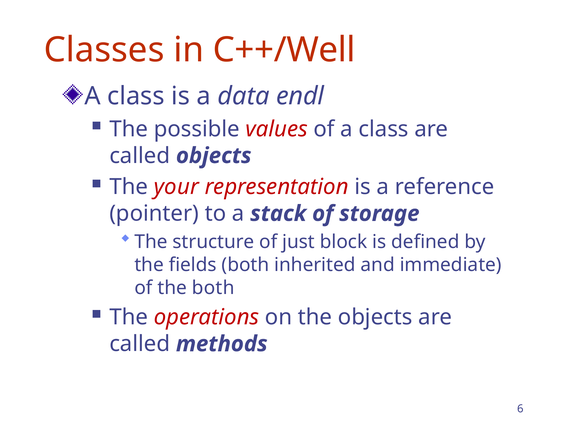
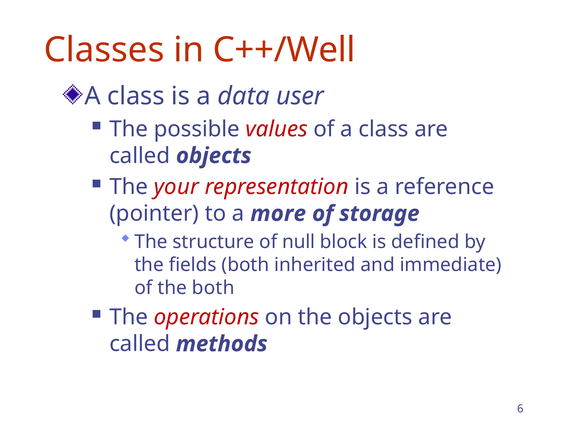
endl: endl -> user (300, 96)
stack: stack -> more (278, 214)
just: just -> null (299, 242)
